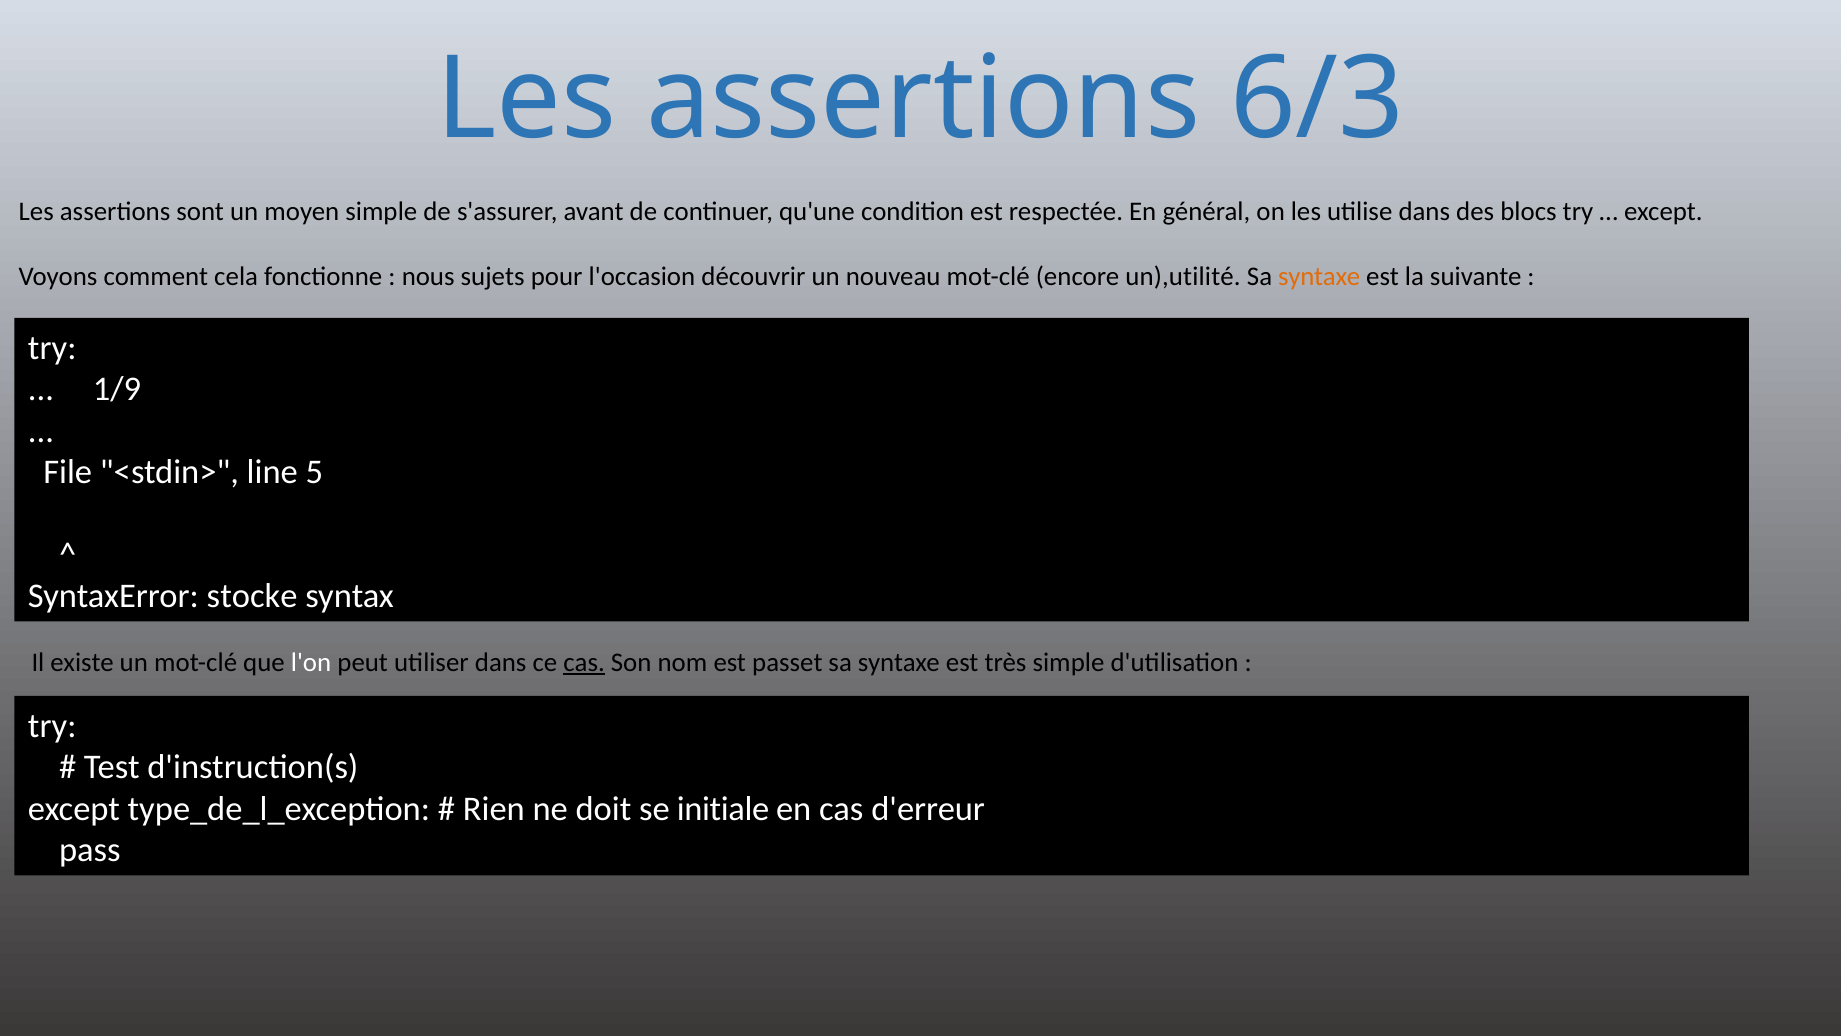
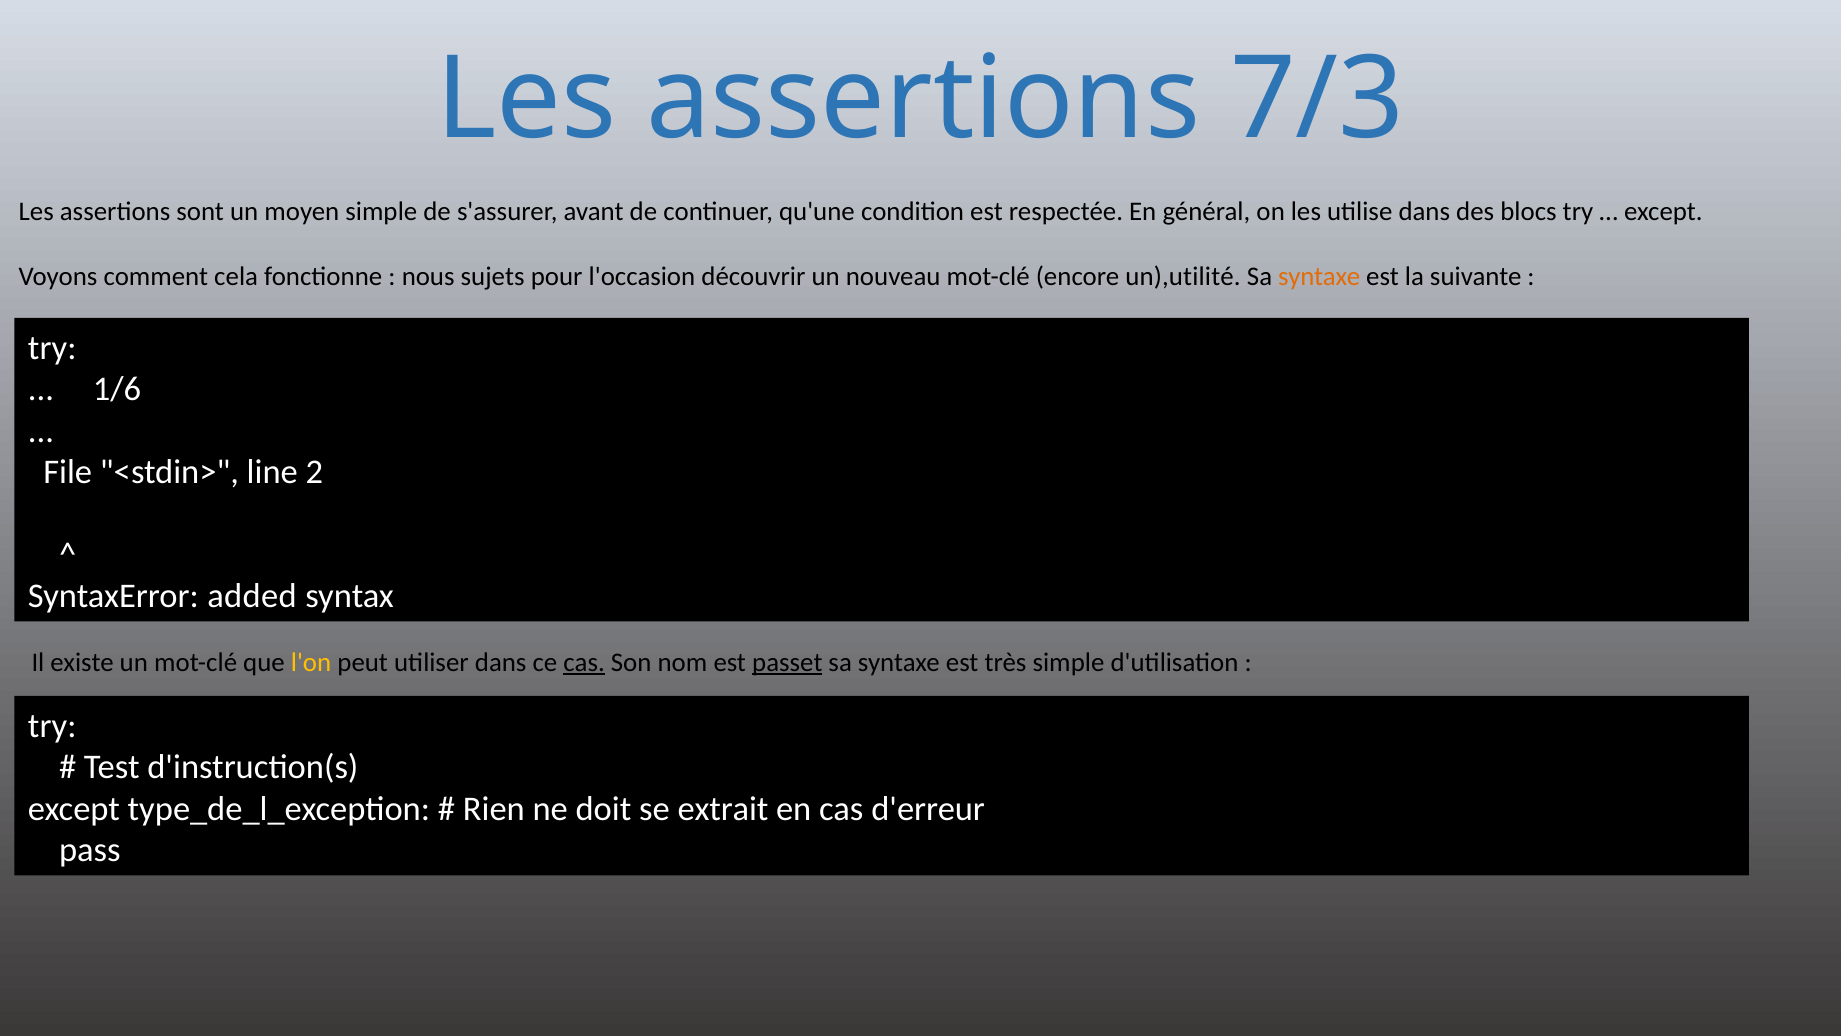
6/3: 6/3 -> 7/3 (1317, 99)
1/9: 1/9 -> 1/6 (117, 389)
5: 5 -> 2 (314, 472)
stocke: stocke -> added (252, 596)
l'on colour: white -> yellow (311, 662)
passet underline: none -> present (787, 662)
initiale: initiale -> extrait (723, 808)
